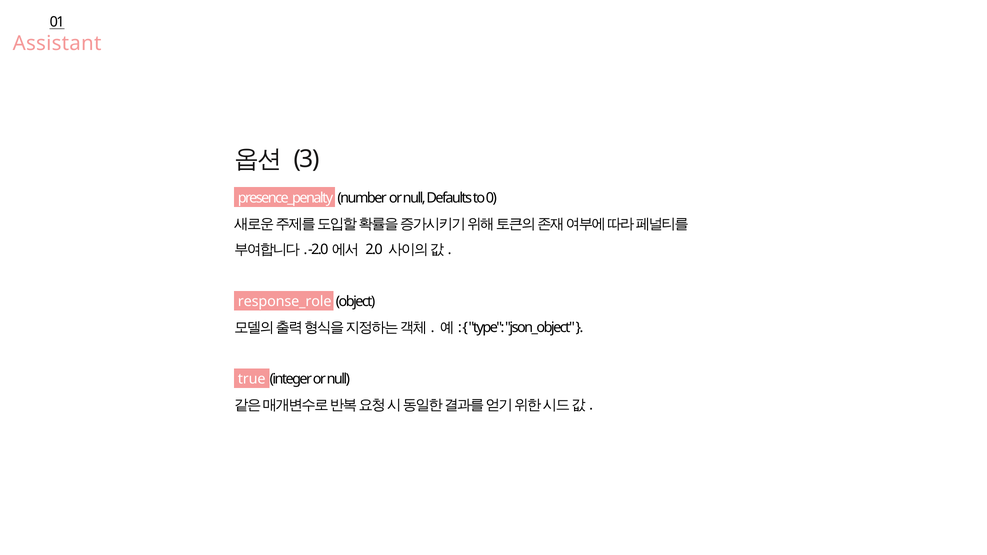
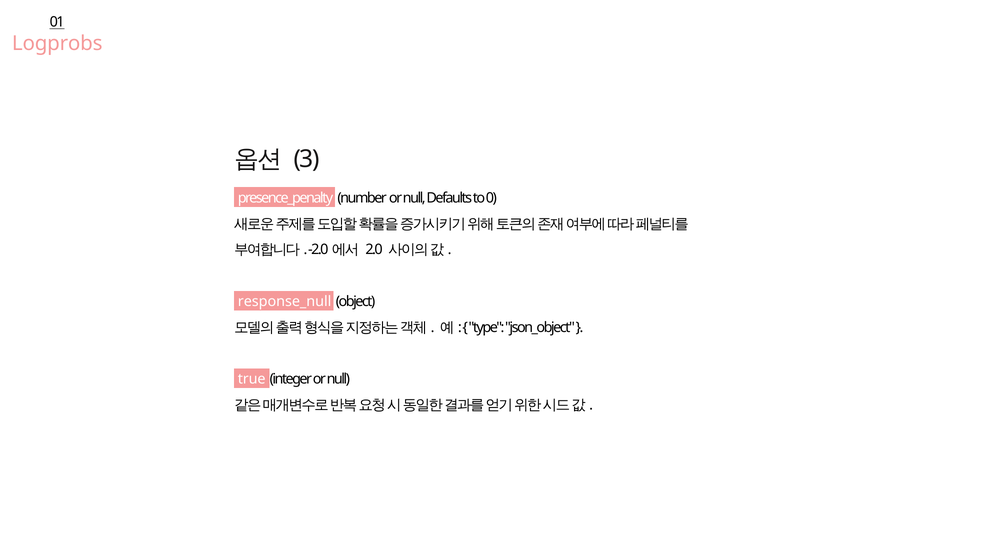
Assistant: Assistant -> Logprobs (57, 44)
response_role: response_role -> response_null (285, 302)
